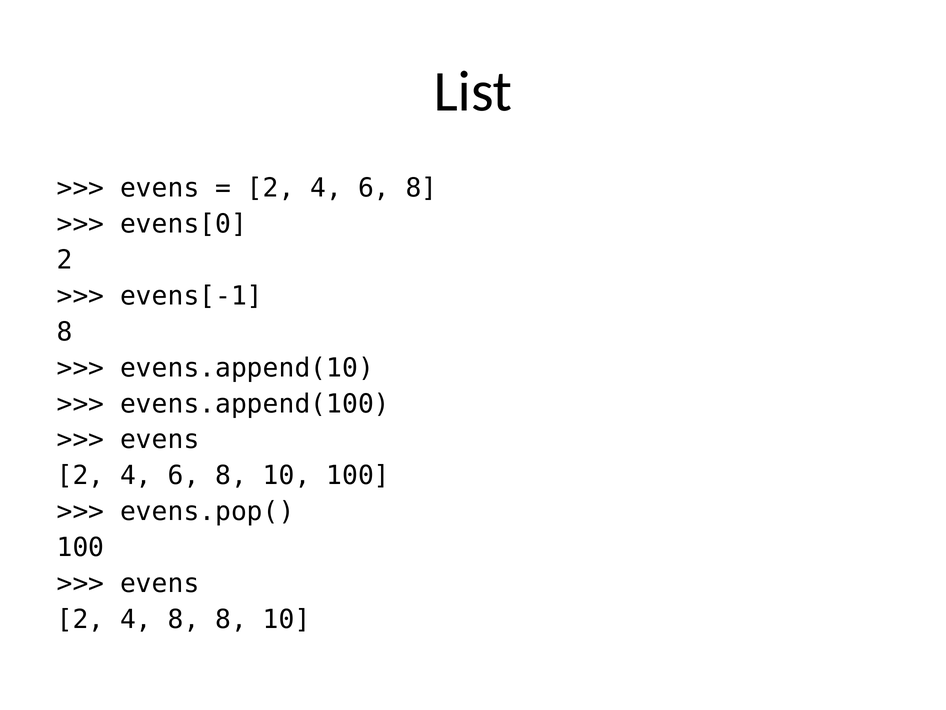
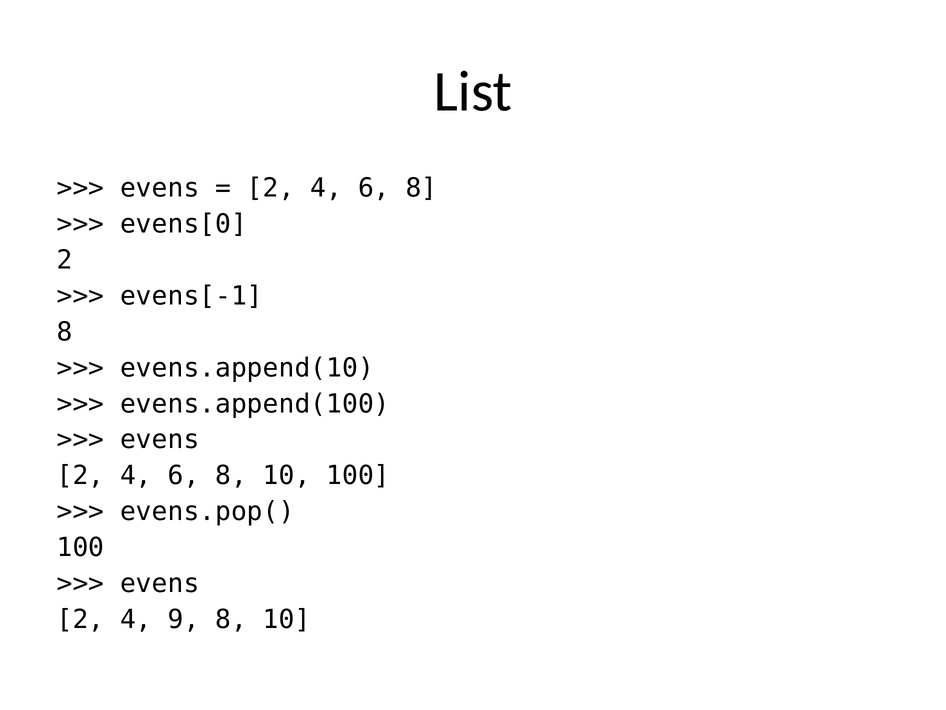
4 8: 8 -> 9 (184, 619)
